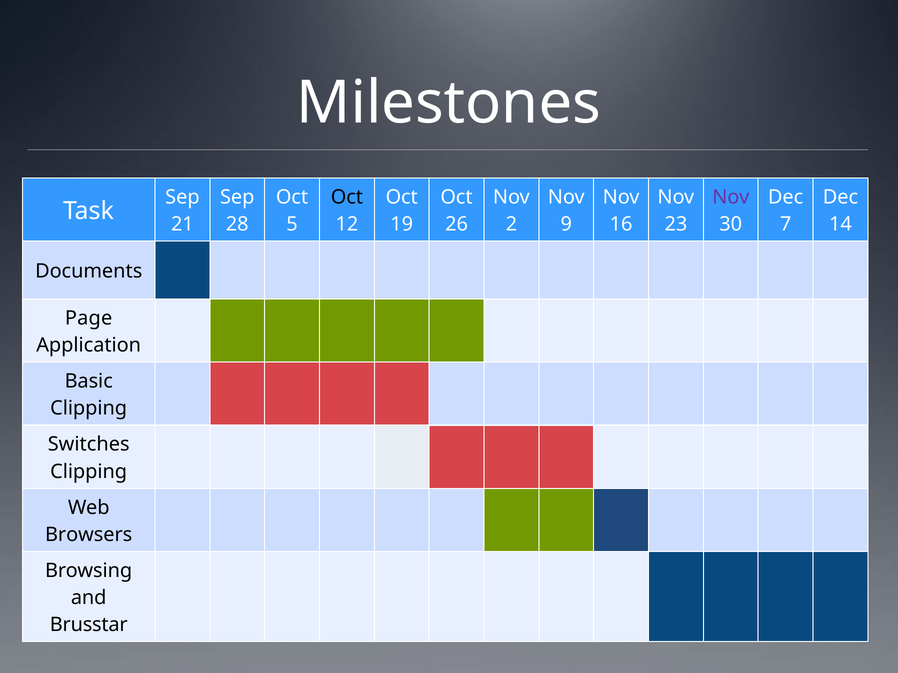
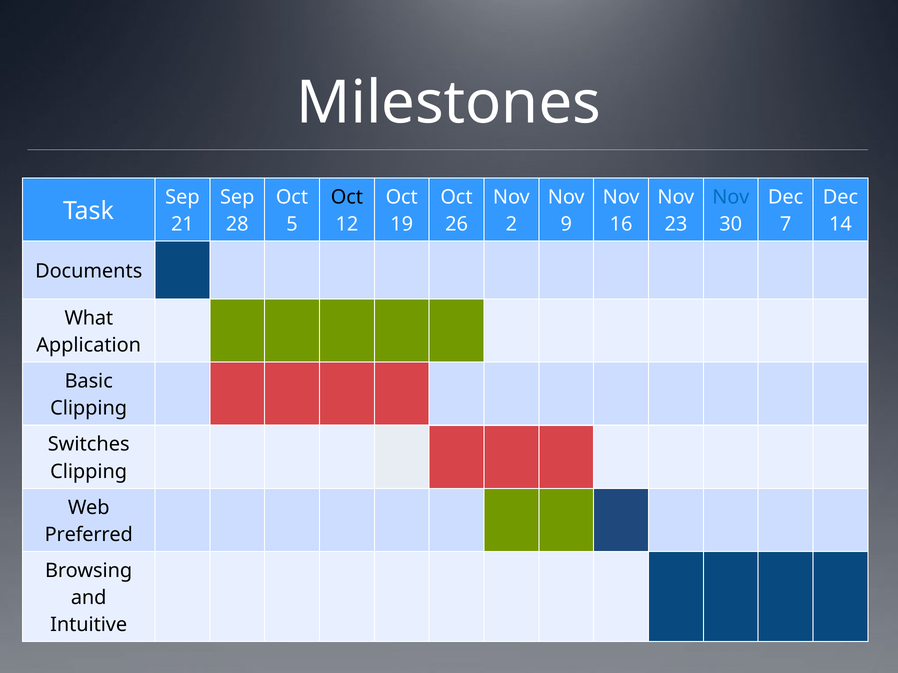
Nov colour: purple -> blue (731, 197)
Page: Page -> What (89, 318)
Browsers: Browsers -> Preferred (89, 535)
Brusstar: Brusstar -> Intuitive (89, 625)
